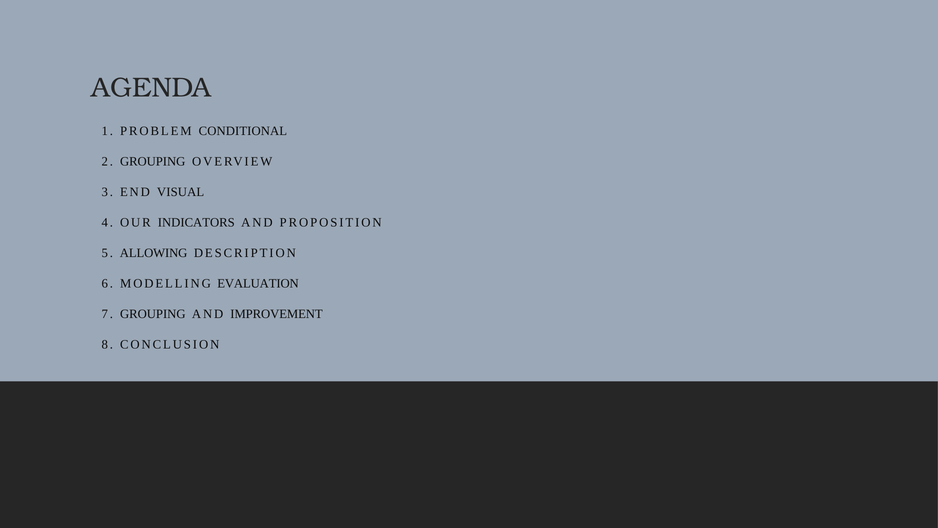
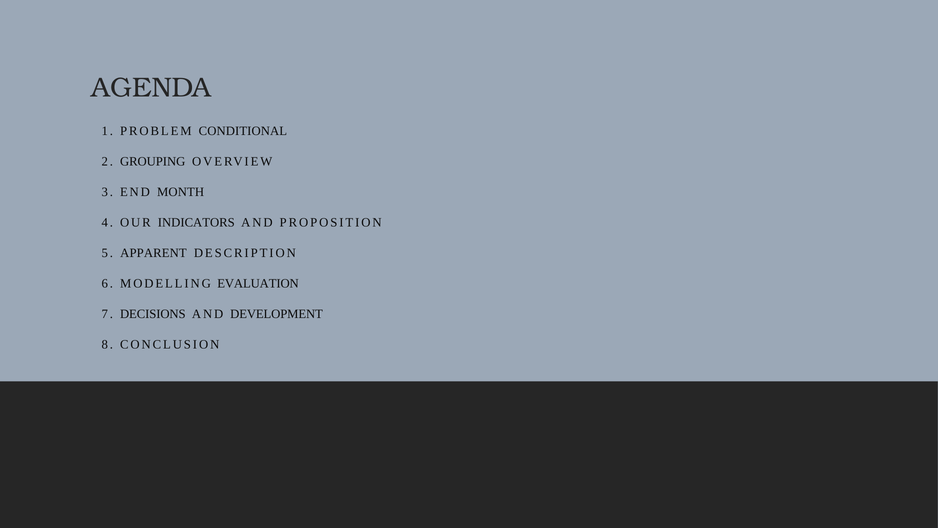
VISUAL: VISUAL -> MONTH (181, 192)
ALLOWING: ALLOWING -> APPARENT (153, 253)
GROUPING: GROUPING -> DECISIONS (153, 314)
IMPROVEMENT: IMPROVEMENT -> DEVELOPMENT (277, 314)
